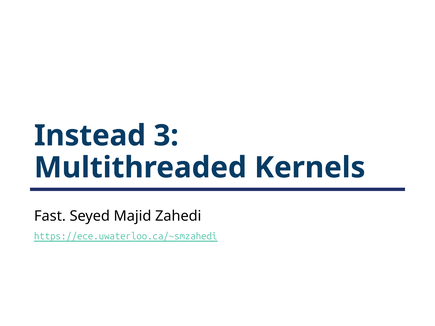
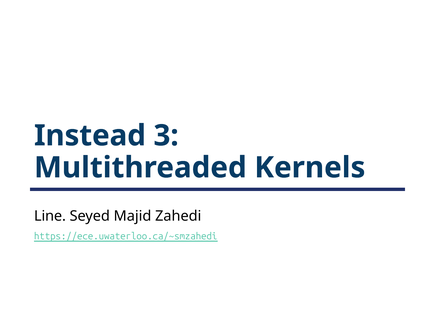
Fast: Fast -> Line (50, 216)
